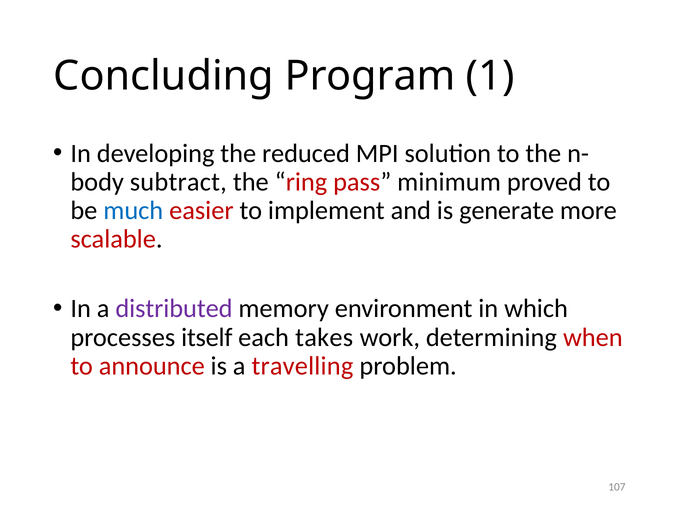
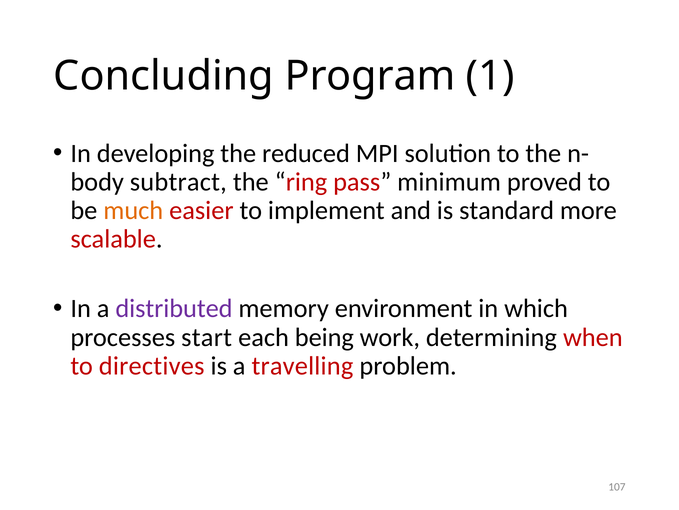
much colour: blue -> orange (133, 210)
generate: generate -> standard (507, 210)
itself: itself -> start (207, 337)
takes: takes -> being (324, 337)
announce: announce -> directives (152, 365)
